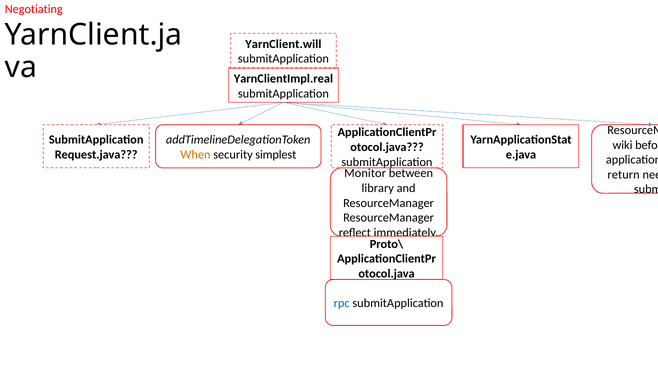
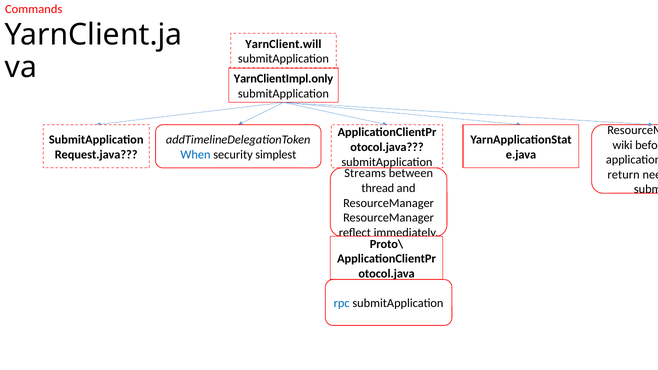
Negotiating: Negotiating -> Commands (34, 9)
YarnClientImpl.real: YarnClientImpl.real -> YarnClientImpl.only (284, 79)
When colour: orange -> blue (195, 155)
Monitor: Monitor -> Streams (365, 173)
library: library -> thread (378, 188)
